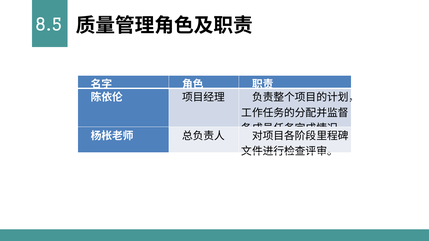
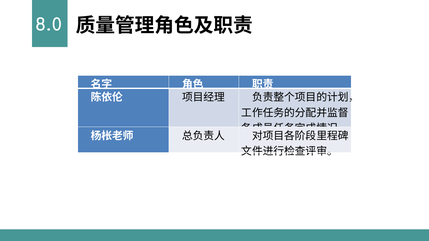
8.5: 8.5 -> 8.0 (49, 25)
